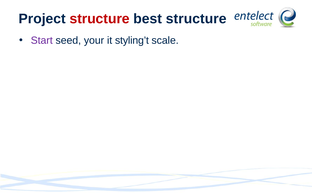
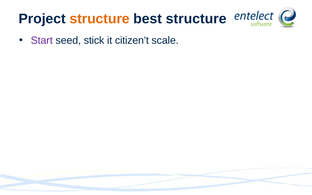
structure colour: red -> orange (100, 19)
your: your -> stick (94, 41)
styling’t: styling’t -> citizen’t (132, 41)
